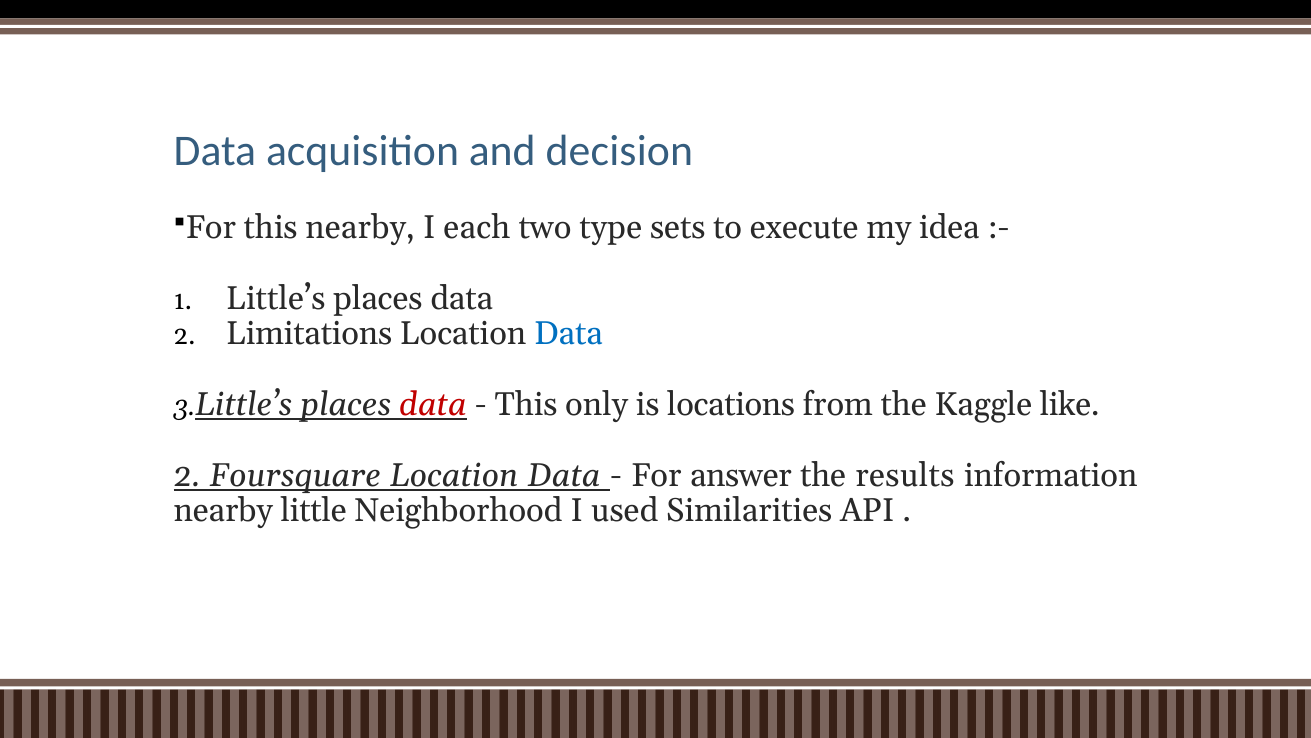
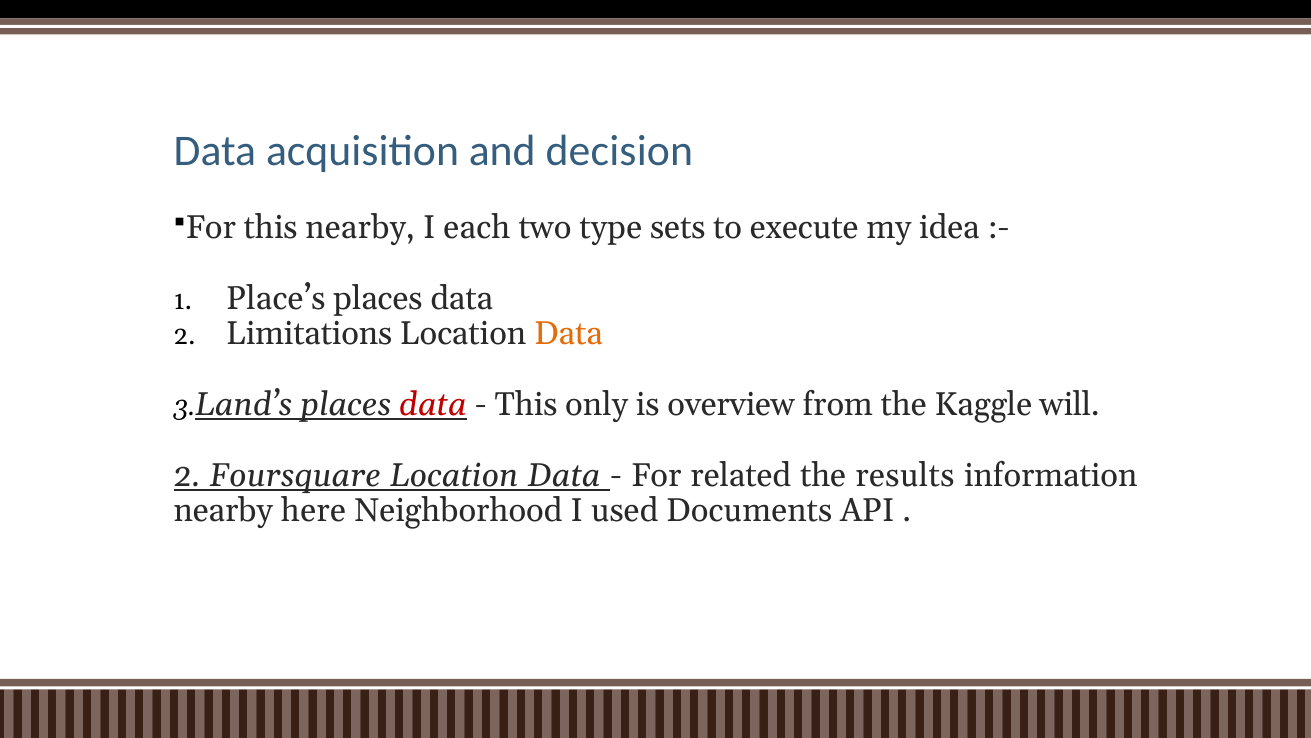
Little’s: Little’s -> Place’s (276, 298)
Data colour: blue -> orange (568, 334)
Little’s: Little’s -> Land’s (244, 404)
locations: locations -> overview (731, 404)
like: like -> will (1070, 404)
answer: answer -> related (741, 475)
little: little -> here (313, 510)
Similarities: Similarities -> Documents (749, 510)
